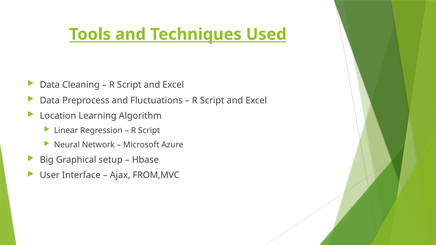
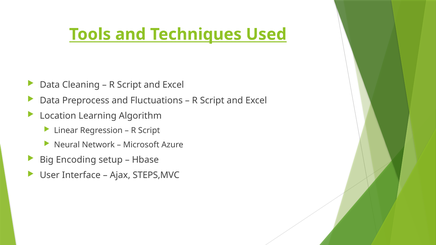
Graphical: Graphical -> Encoding (76, 160)
FROM,MVC: FROM,MVC -> STEPS,MVC (156, 175)
